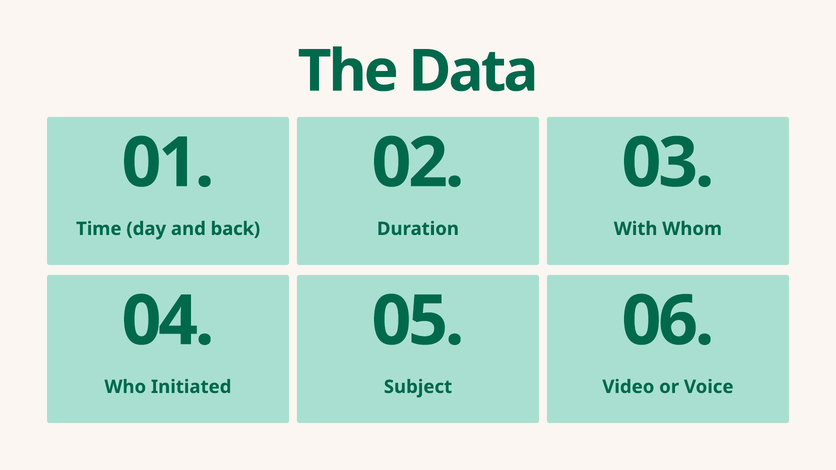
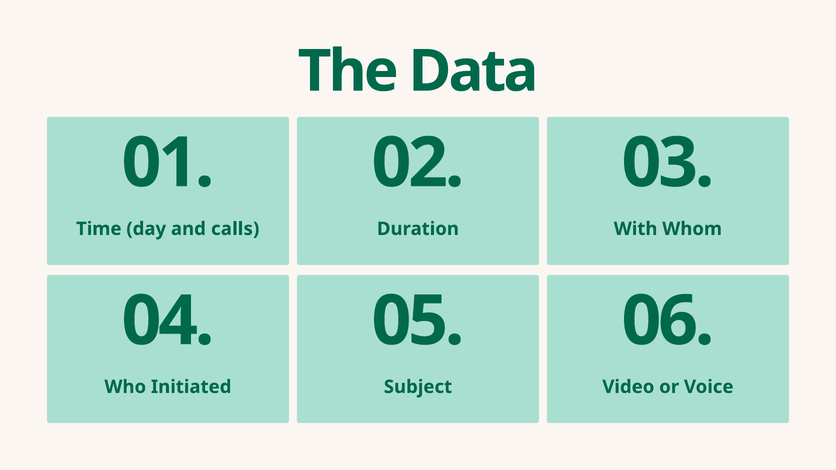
back: back -> calls (235, 229)
